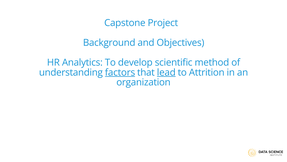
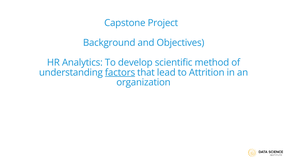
lead underline: present -> none (166, 73)
